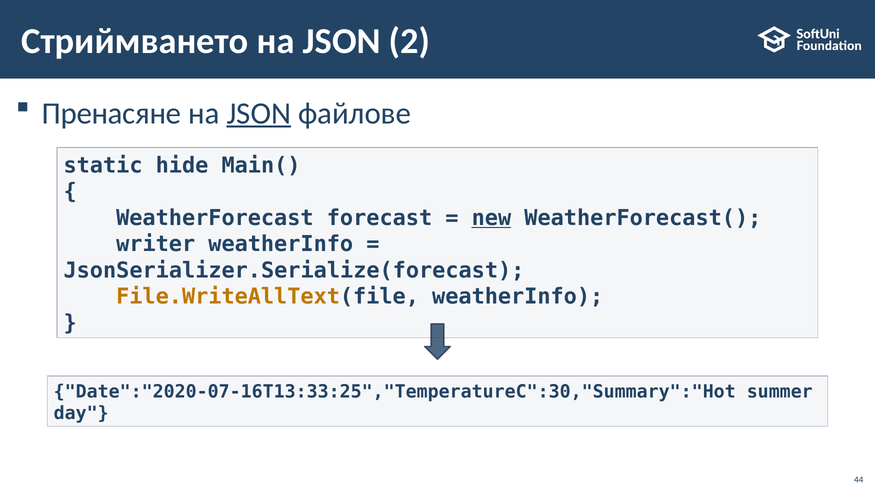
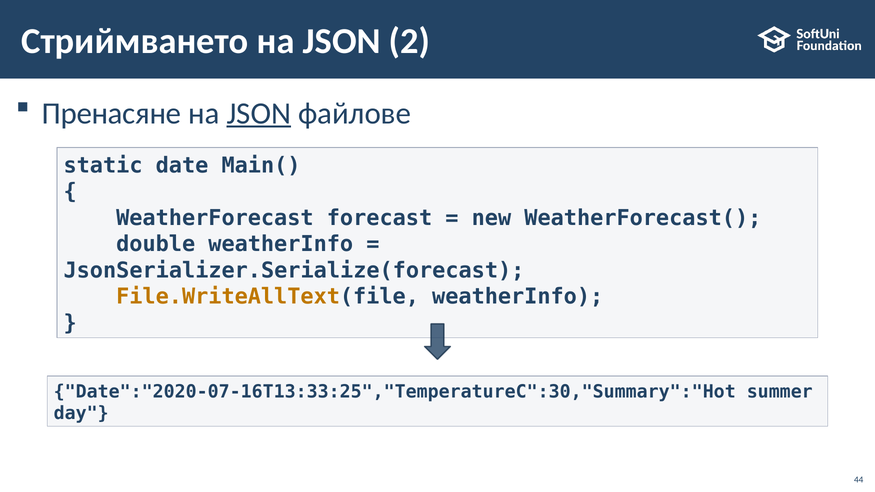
hide: hide -> date (182, 166)
new underline: present -> none (491, 218)
writer: writer -> double (156, 244)
